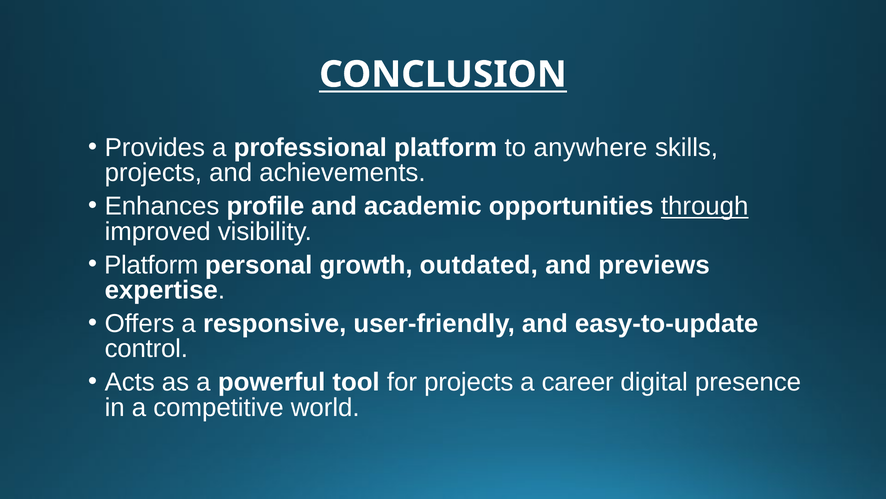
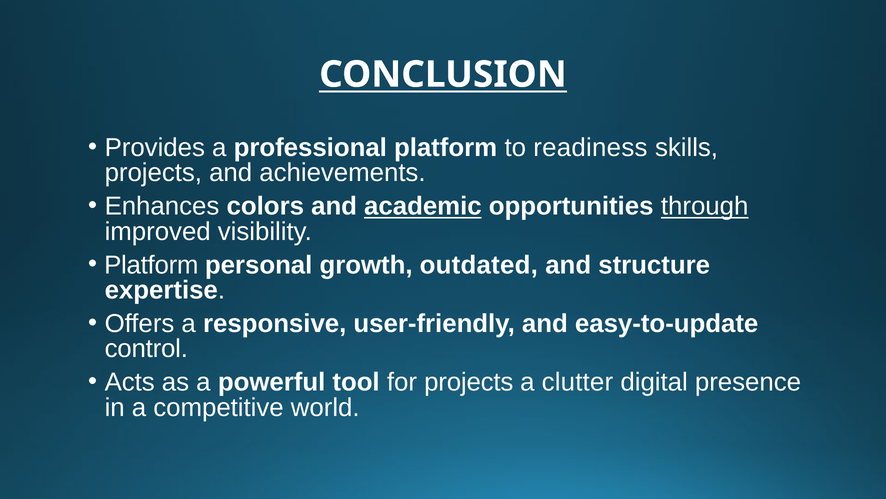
anywhere: anywhere -> readiness (590, 148)
profile: profile -> colors (265, 206)
academic underline: none -> present (423, 206)
previews: previews -> structure (654, 265)
career: career -> clutter (577, 382)
